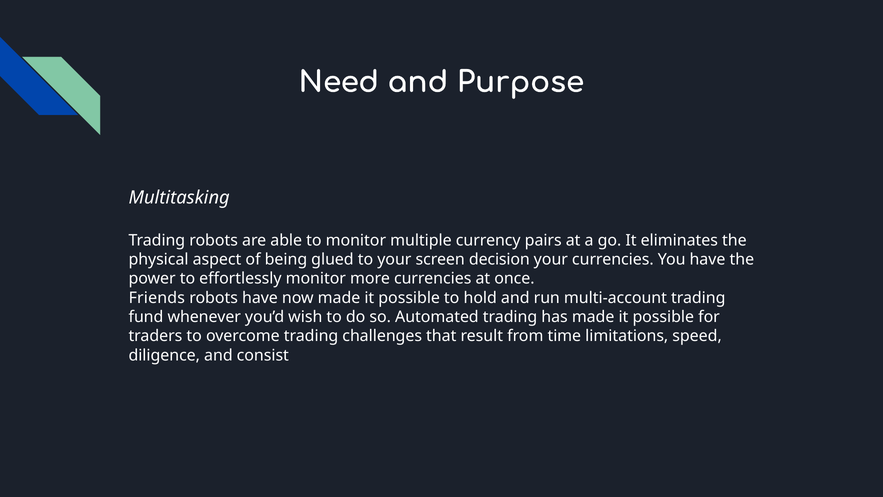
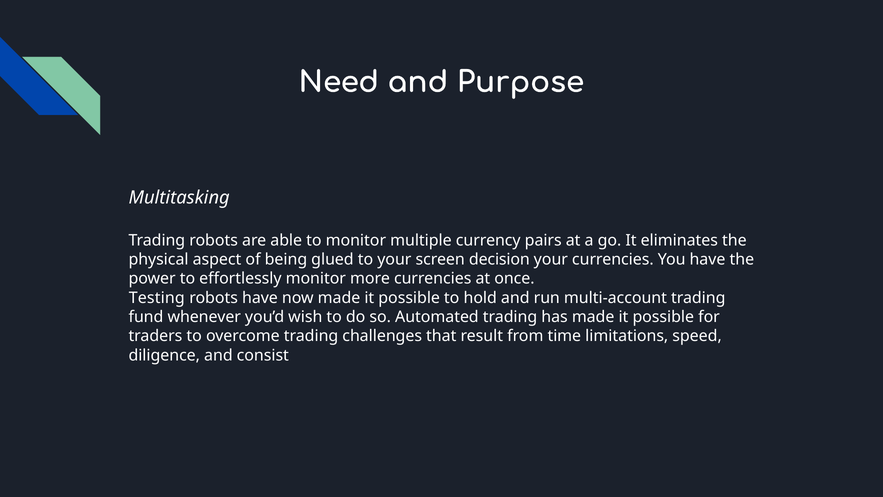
Friends: Friends -> Testing (157, 298)
